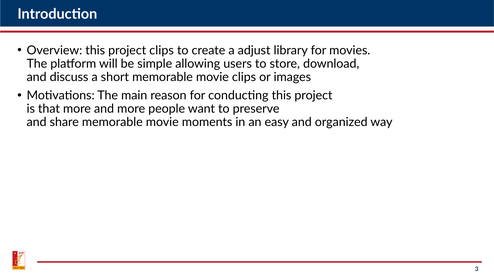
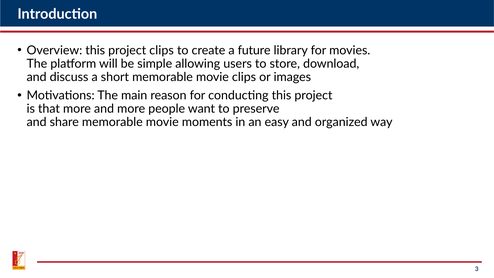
adjust: adjust -> future (254, 50)
